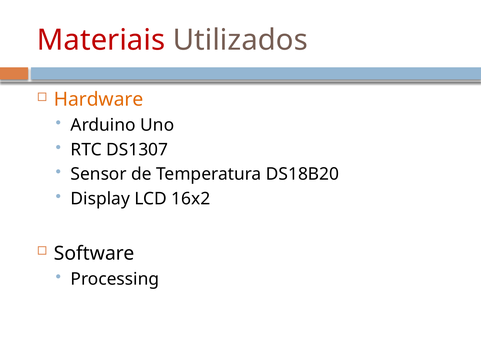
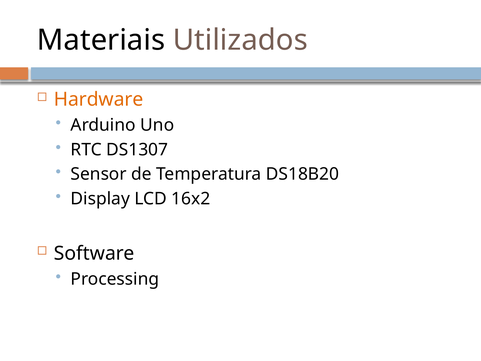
Materiais colour: red -> black (101, 40)
